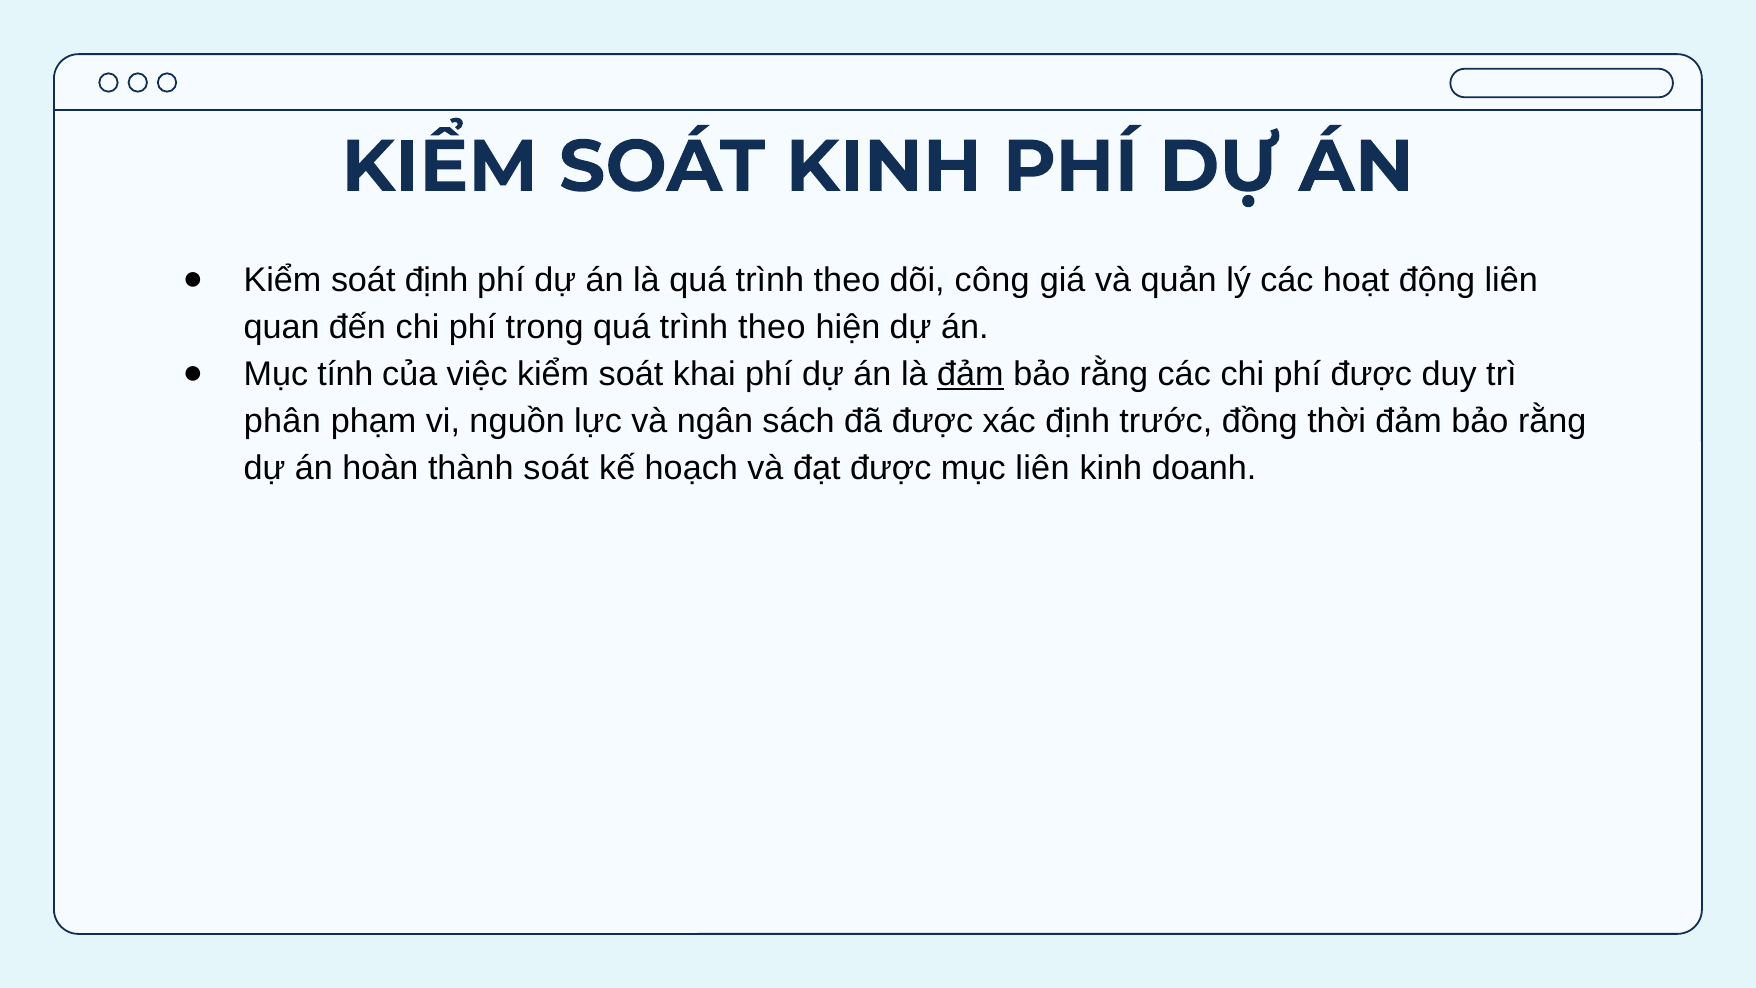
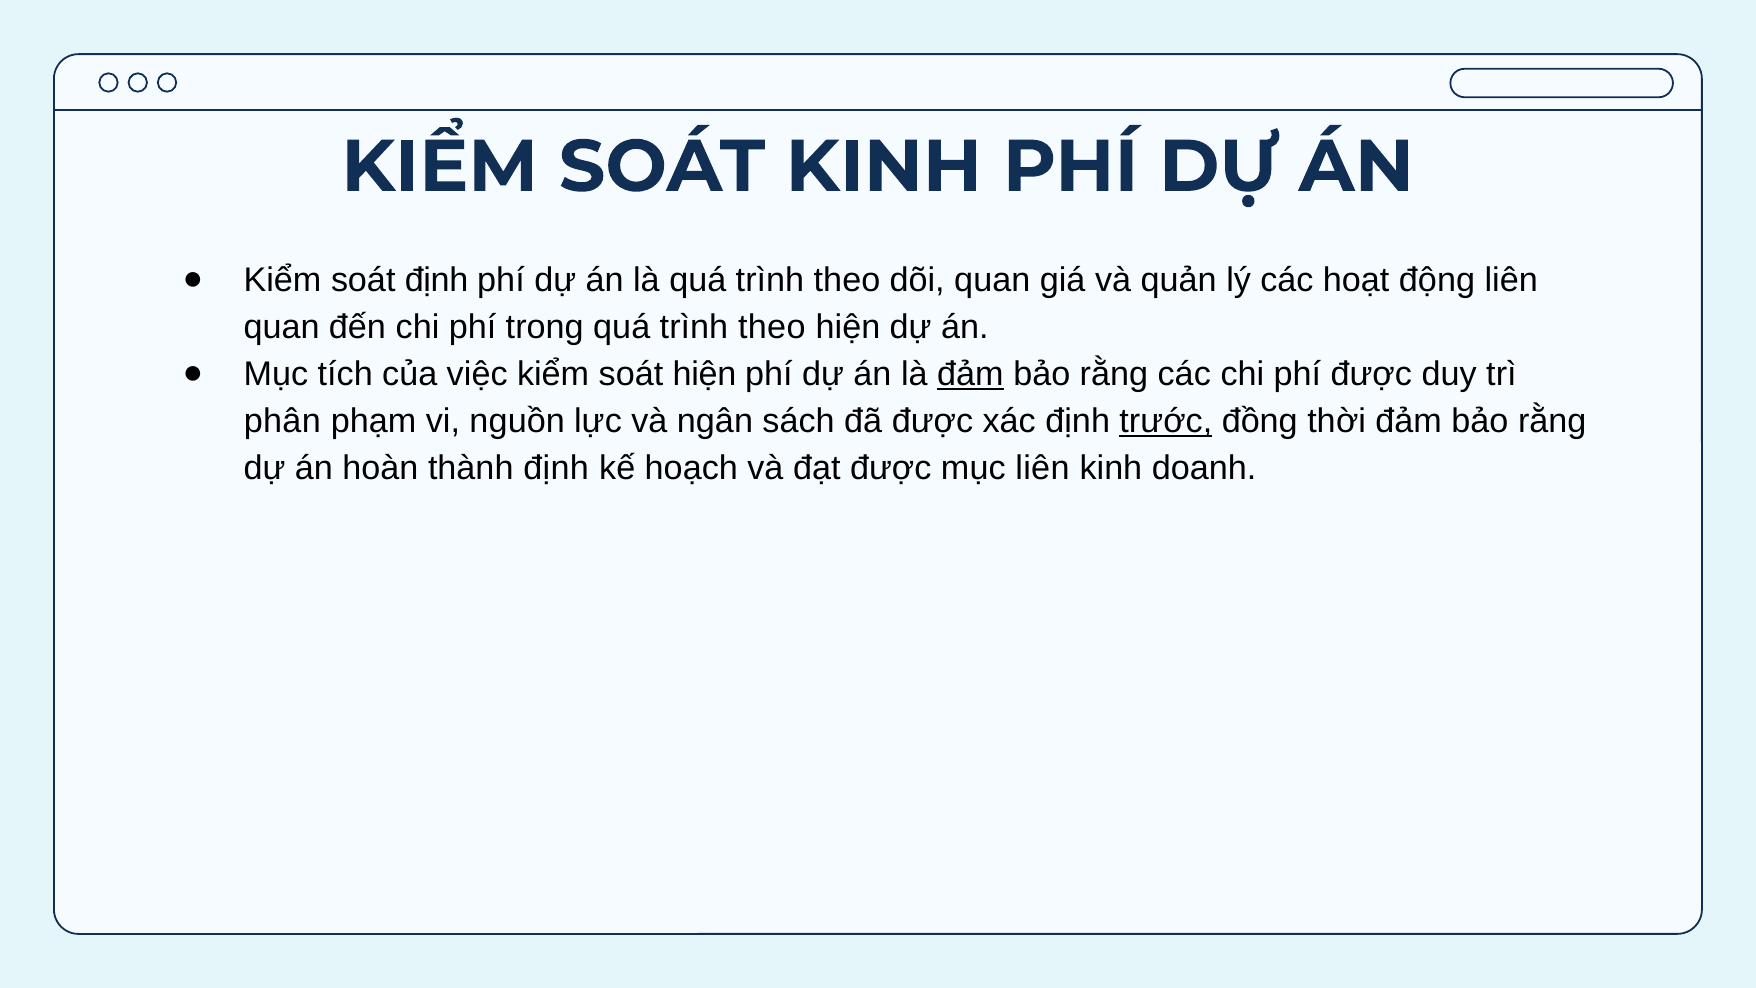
dõi công: công -> quan (992, 280)
tính: tính -> tích (345, 374)
soát khai: khai -> hiện (704, 374)
trước underline: none -> present (1166, 421)
thành soát: soát -> định (556, 468)
